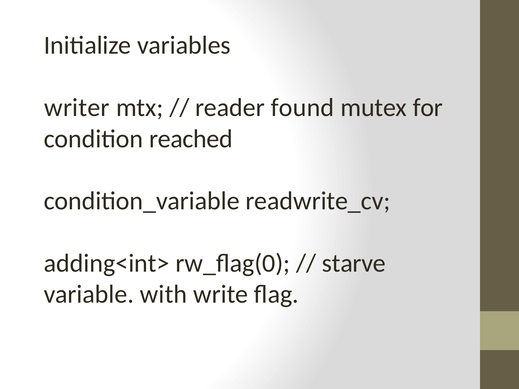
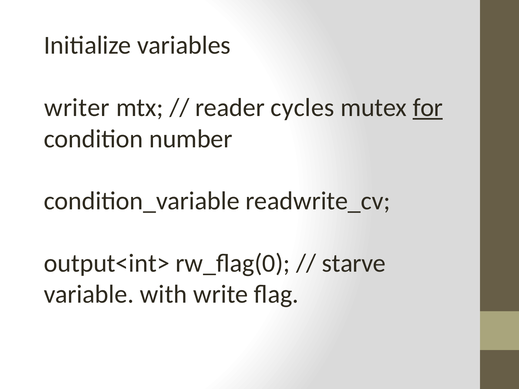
found: found -> cycles (302, 108)
for underline: none -> present (428, 108)
reached: reached -> number (191, 139)
adding<int>: adding<int> -> output<int> (107, 263)
